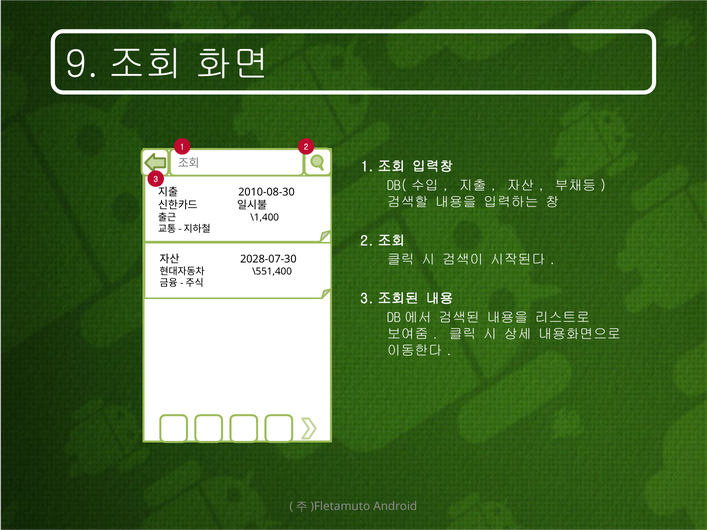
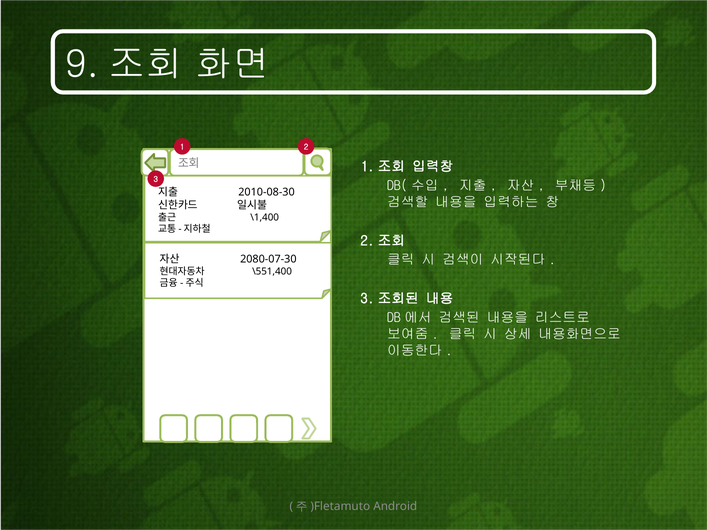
2028-07-30: 2028-07-30 -> 2080-07-30 (268, 259)
